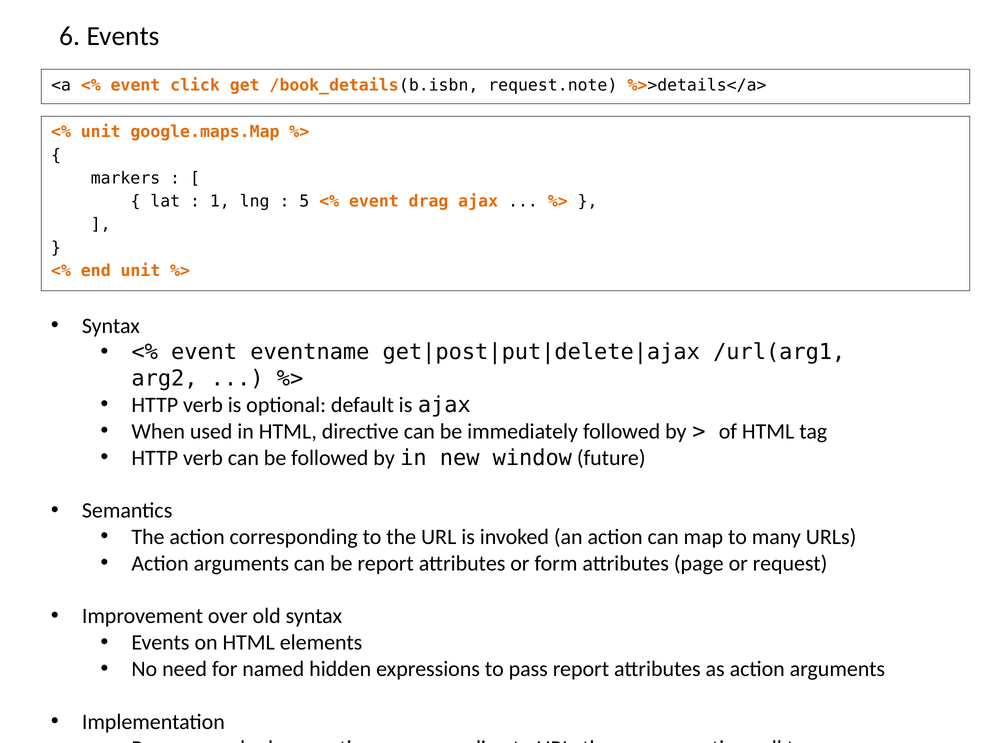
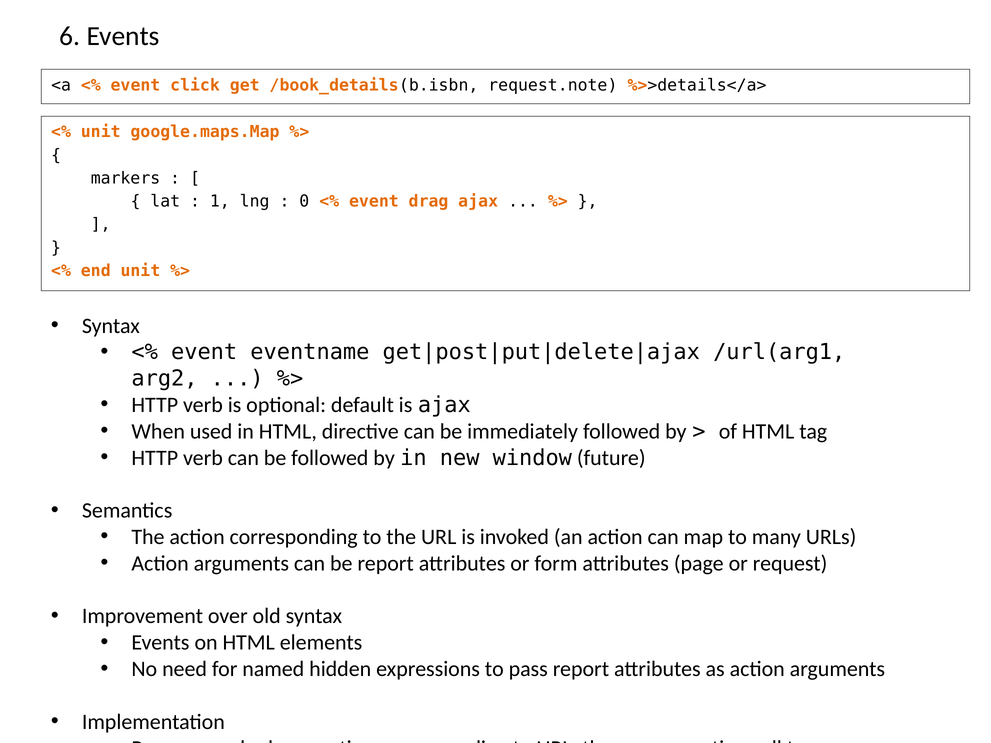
5: 5 -> 0 (304, 201)
